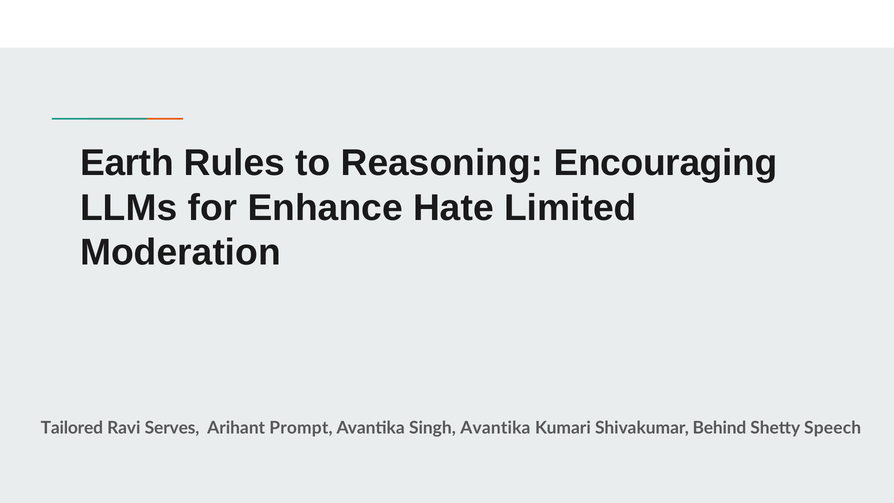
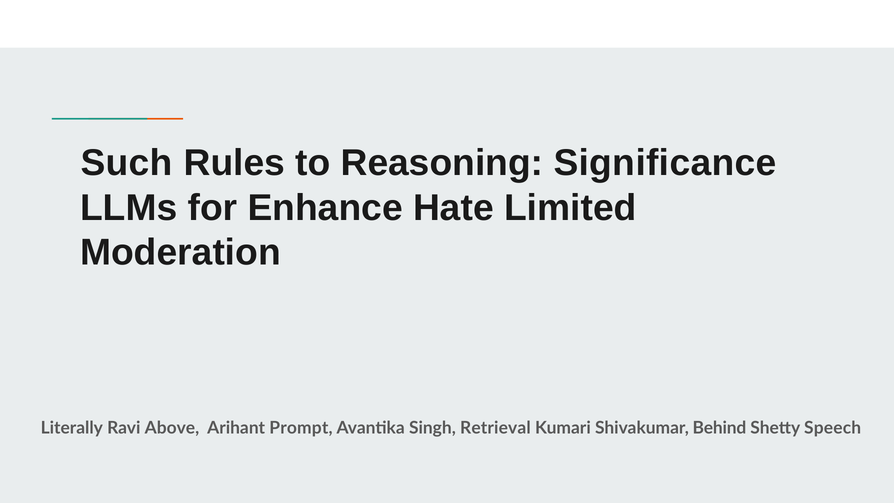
Earth: Earth -> Such (127, 163)
Encouraging: Encouraging -> Significance (665, 163)
Tailored: Tailored -> Literally (72, 428)
Serves: Serves -> Above (172, 428)
Singh Avantika: Avantika -> Retrieval (495, 428)
